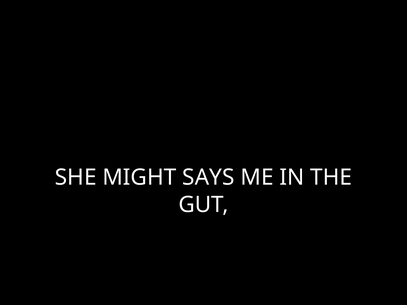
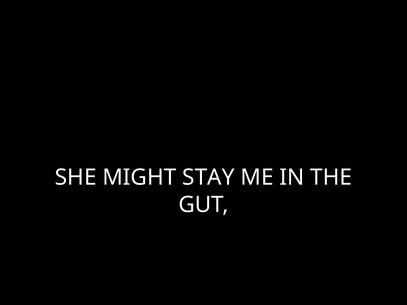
SAYS: SAYS -> STAY (208, 178)
